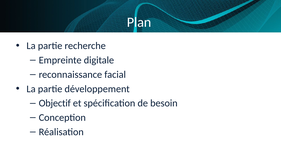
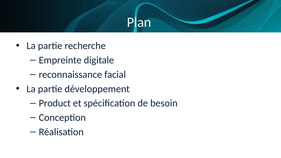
Objectif: Objectif -> Product (55, 103)
